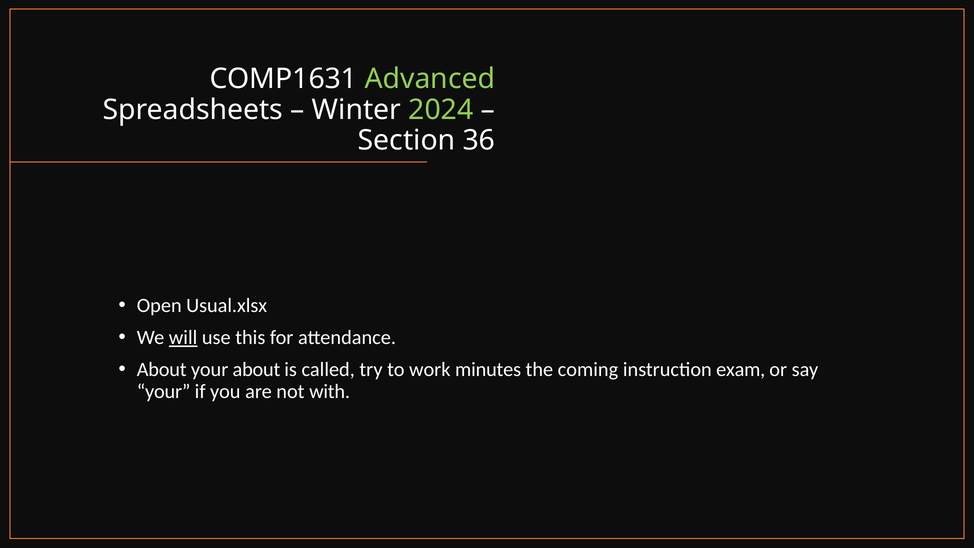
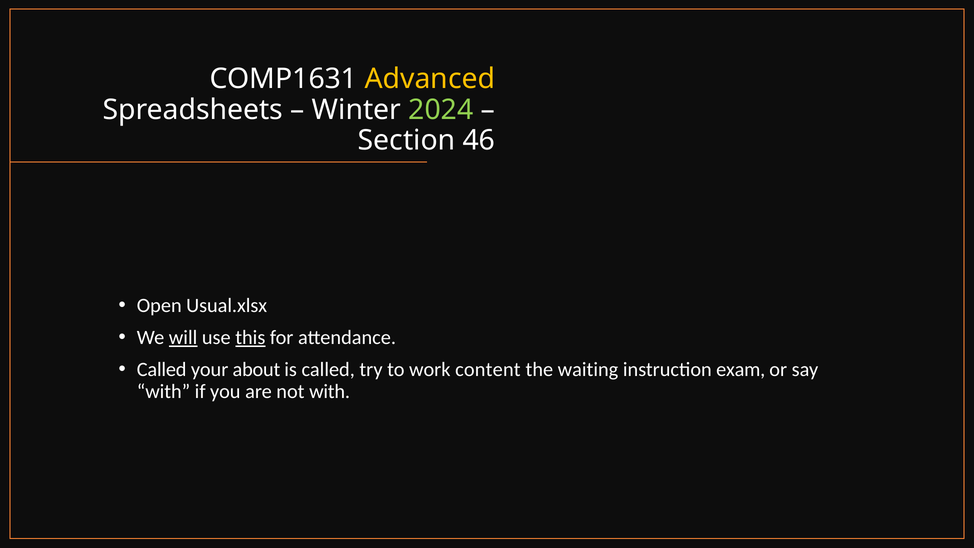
Advanced colour: light green -> yellow (430, 79)
36: 36 -> 46 (479, 140)
this underline: none -> present (250, 337)
About: About -> Called (162, 370)
minutes: minutes -> content (488, 370)
coming: coming -> waiting (588, 370)
your: your -> with (164, 391)
